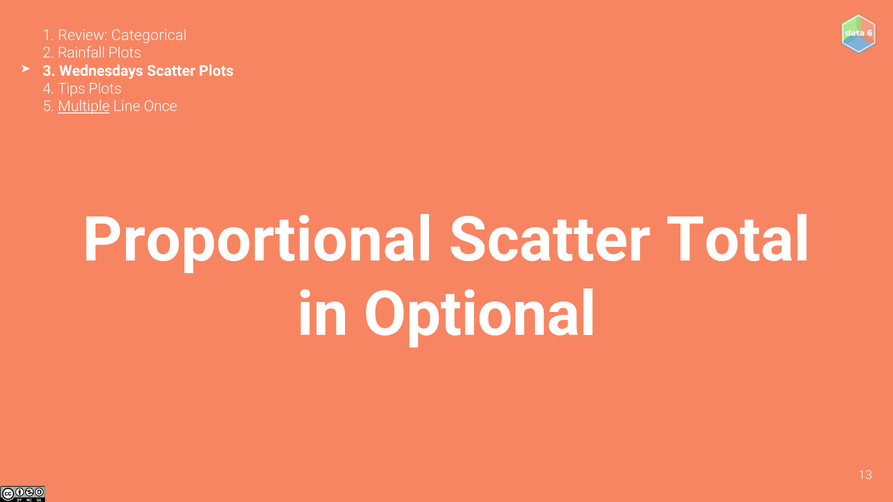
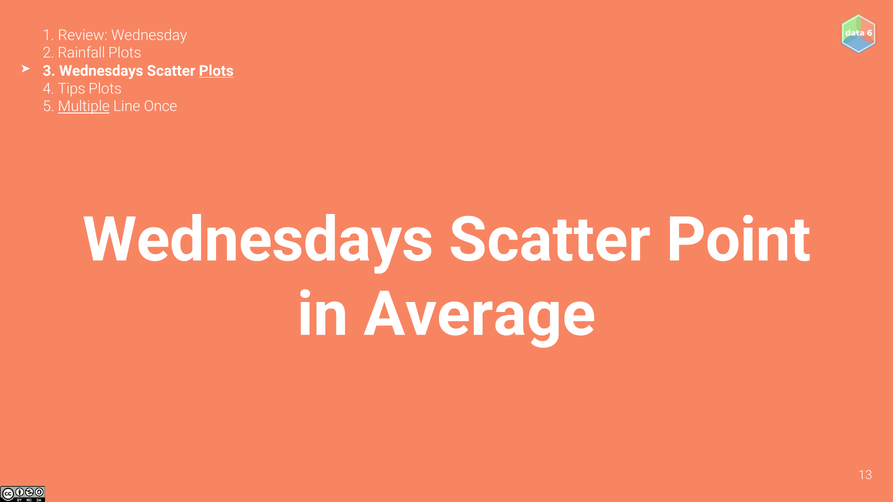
Categorical: Categorical -> Wednesday (149, 35)
Plots underline: none -> present (216, 71)
Proportional: Proportional -> Wednesdays (258, 240)
Total: Total -> Point (738, 240)
Optional: Optional -> Average (480, 315)
